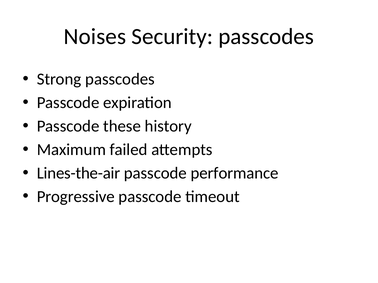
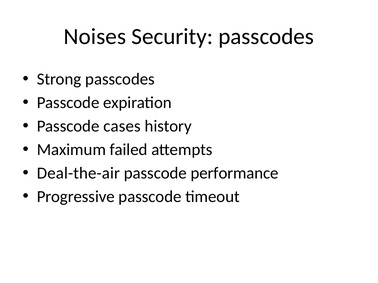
these: these -> cases (122, 126)
Lines-the-air: Lines-the-air -> Deal-the-air (78, 173)
